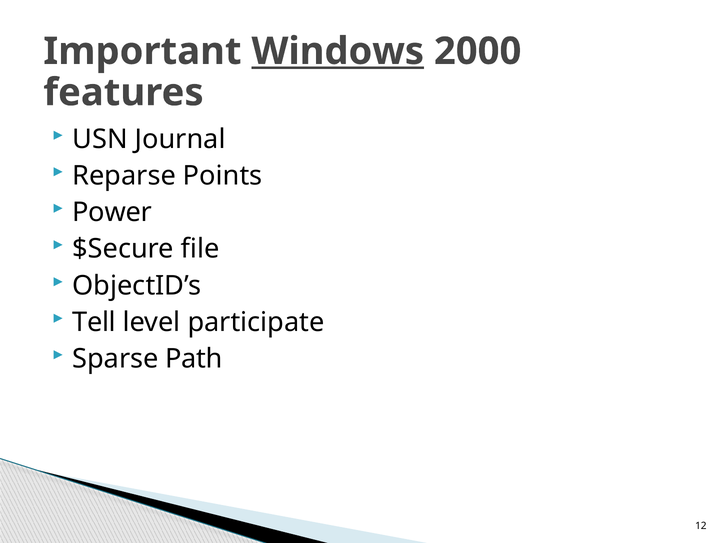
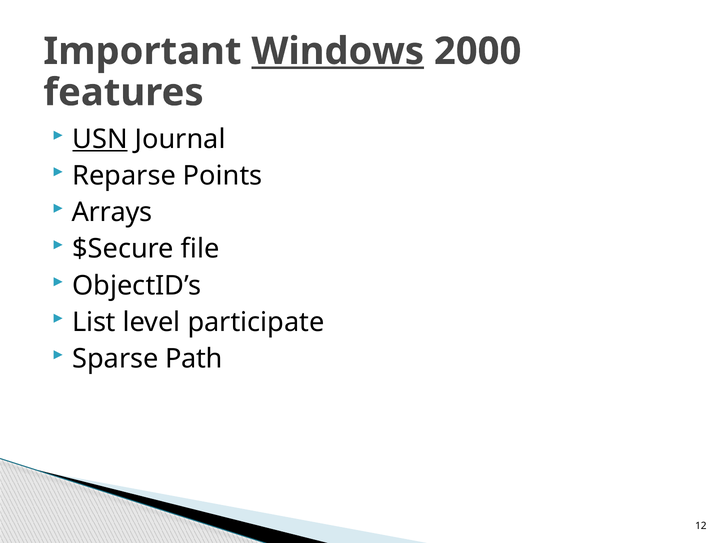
USN underline: none -> present (100, 139)
Power: Power -> Arrays (112, 212)
Tell: Tell -> List (94, 322)
